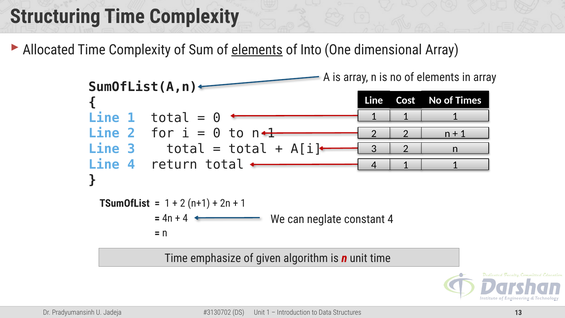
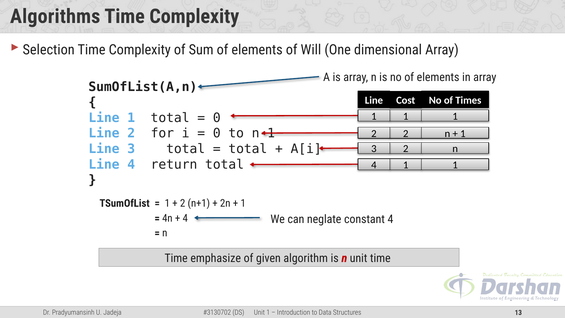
Structuring: Structuring -> Algorithms (55, 16)
Allocated: Allocated -> Selection (49, 50)
elements underline: present -> none (257, 50)
Into: Into -> Will (311, 50)
